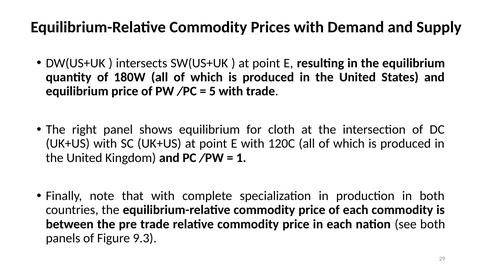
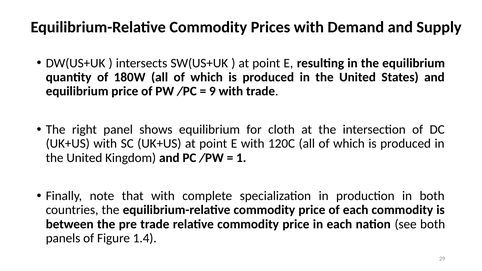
5: 5 -> 9 (212, 91)
9.3: 9.3 -> 1.4 (145, 238)
